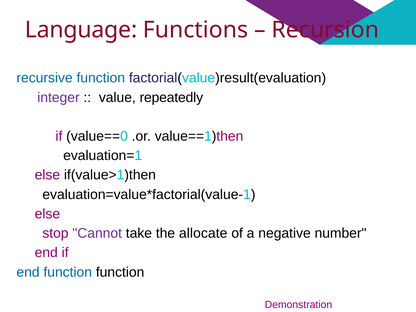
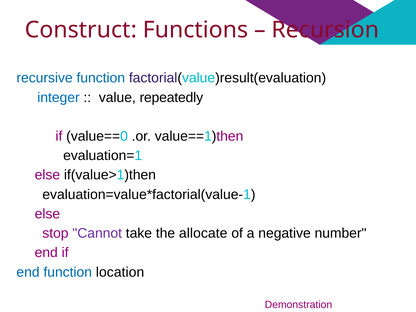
Language: Language -> Construct (81, 30)
integer colour: purple -> blue (58, 97)
function function: function -> location (120, 272)
